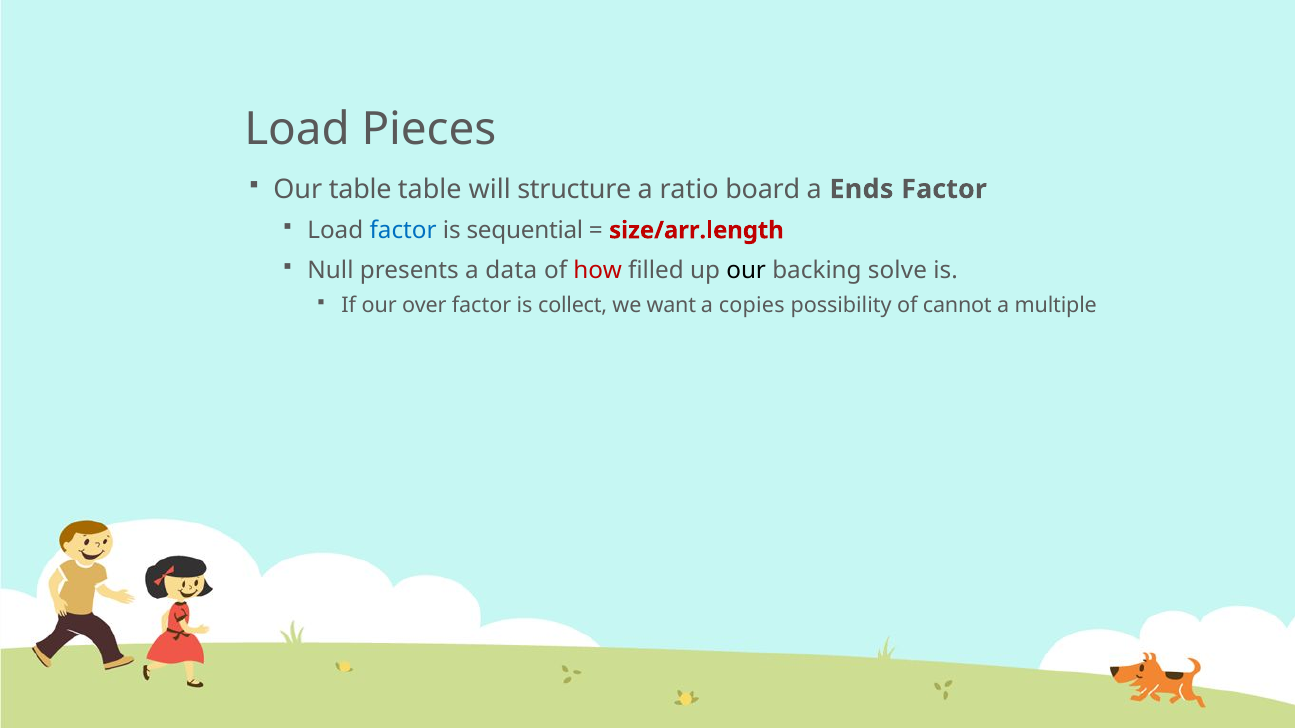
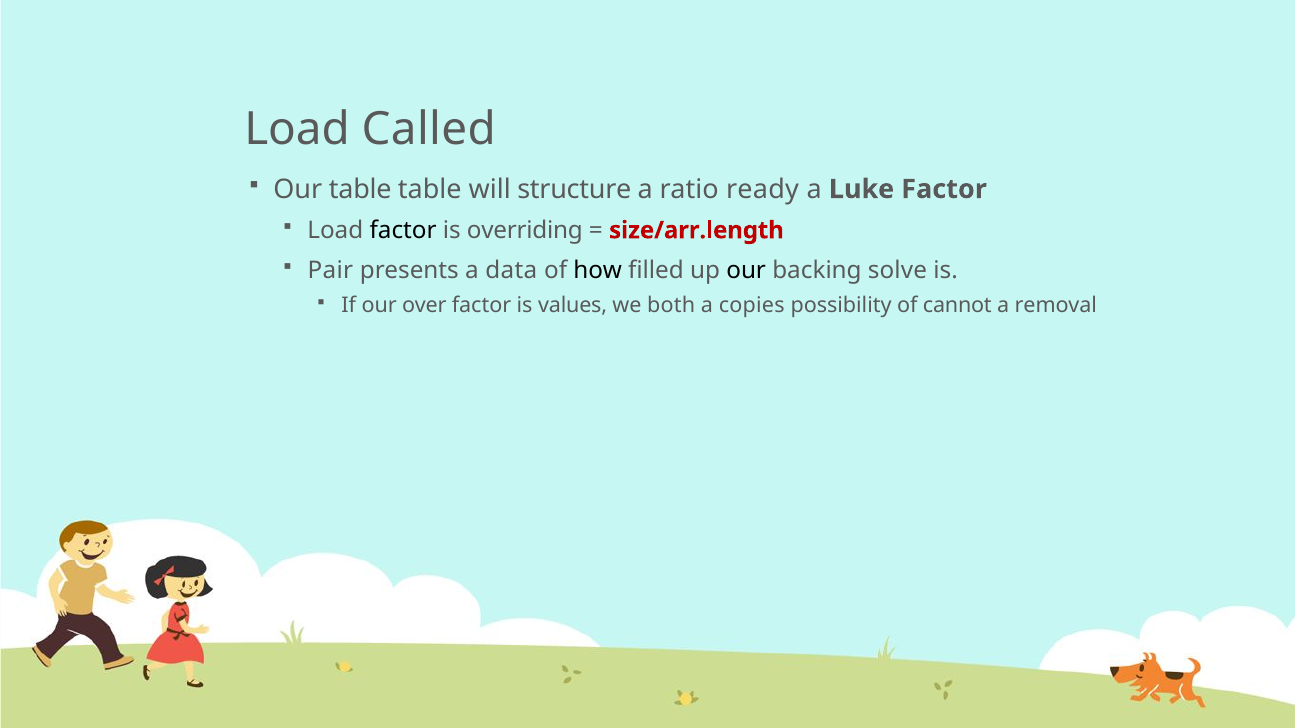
Pieces: Pieces -> Called (429, 130)
board: board -> ready (763, 189)
Ends: Ends -> Luke (862, 189)
factor colour: blue -> black (403, 230)
sequential: sequential -> overriding (525, 230)
Null: Null -> Pair (330, 270)
how colour: red -> black (598, 270)
collect: collect -> values (573, 306)
want: want -> both (671, 306)
multiple: multiple -> removal (1056, 306)
